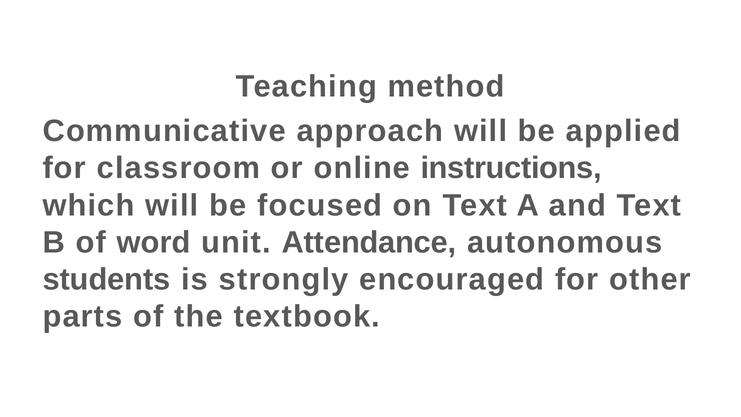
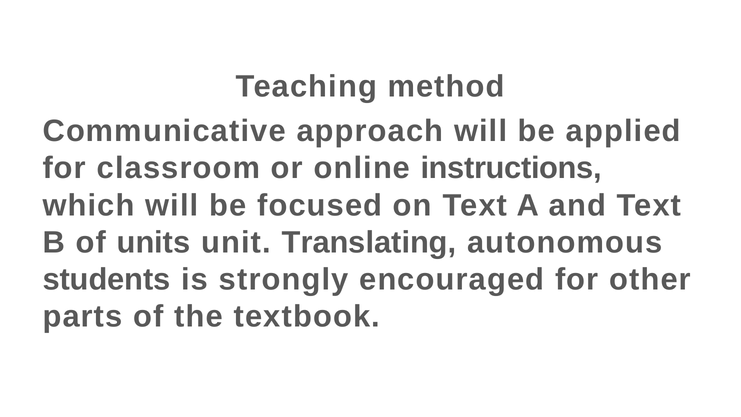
word: word -> units (154, 242)
Attendance: Attendance -> Translating (369, 242)
